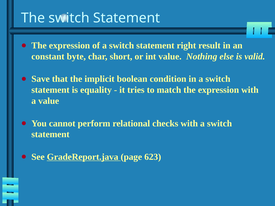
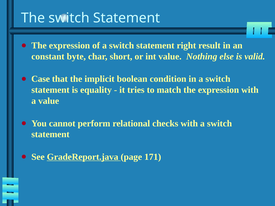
Save: Save -> Case (41, 79)
623: 623 -> 171 (153, 157)
